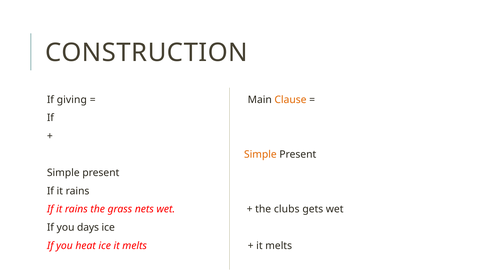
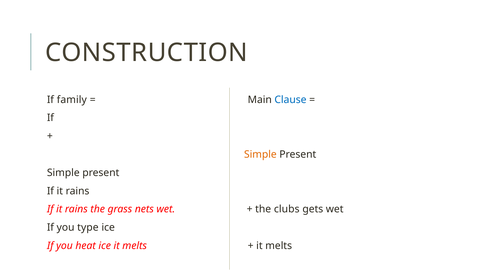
giving: giving -> family (72, 100)
Clause colour: orange -> blue (290, 100)
days: days -> type (88, 228)
